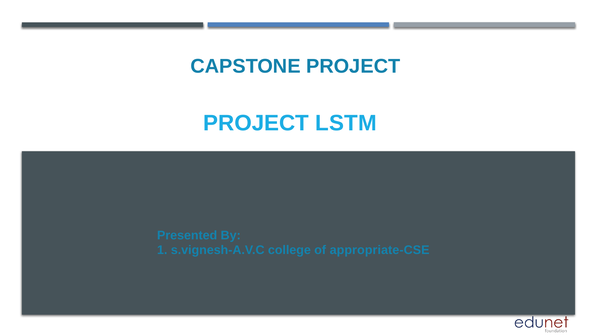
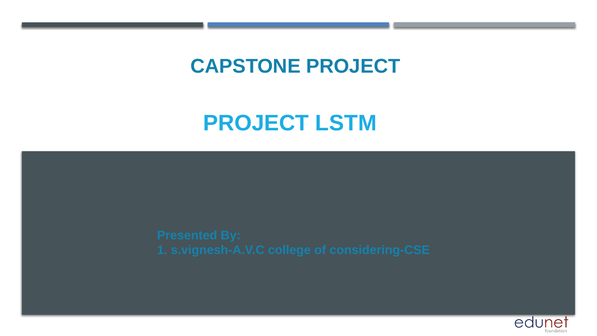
appropriate-CSE: appropriate-CSE -> considering-CSE (380, 250)
